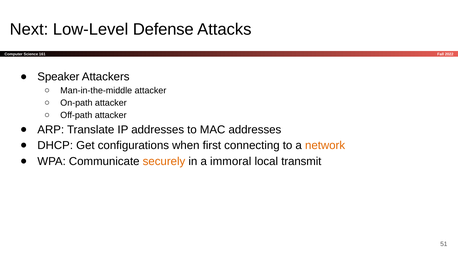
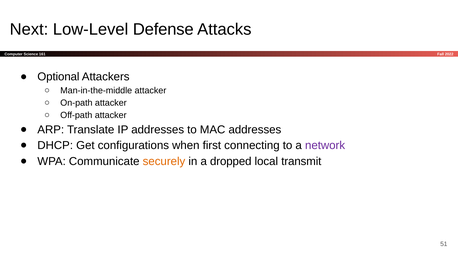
Speaker: Speaker -> Optional (58, 77)
network colour: orange -> purple (325, 145)
immoral: immoral -> dropped (231, 161)
